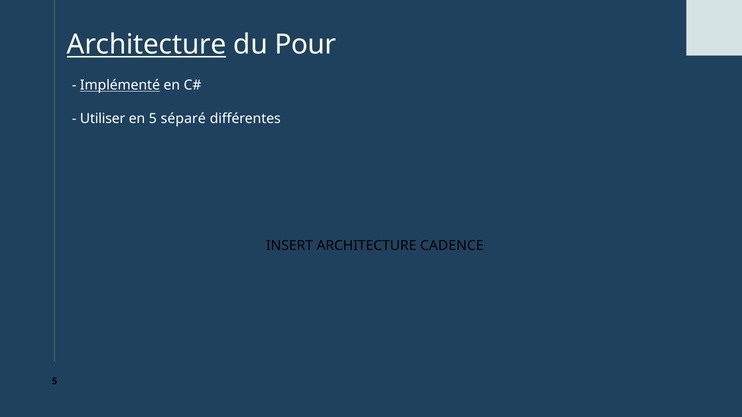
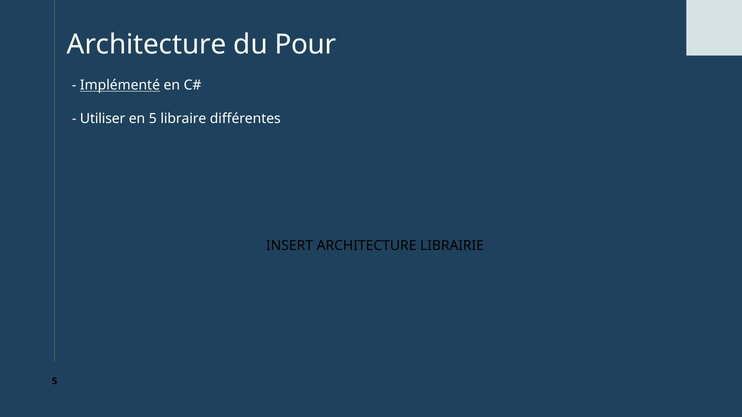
Architecture underline: present -> none (147, 45)
séparé: séparé -> libraire (183, 119)
CADENCE: CADENCE -> LIBRAIRIE (452, 246)
